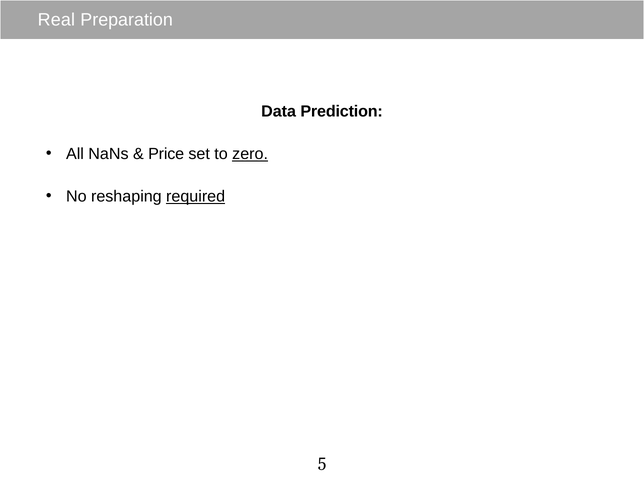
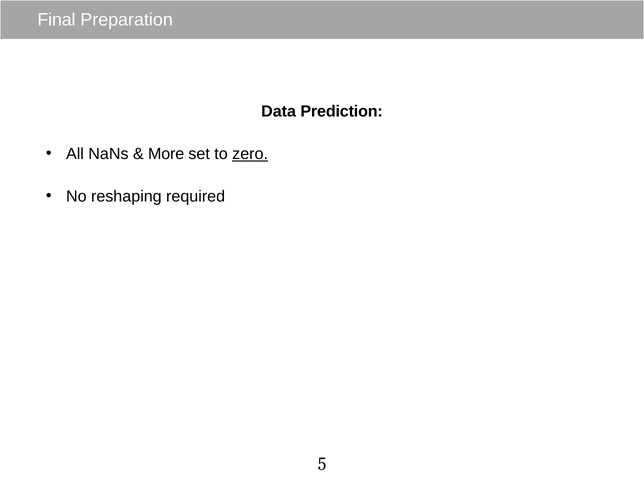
Real: Real -> Final (57, 20)
Price: Price -> More (166, 154)
required underline: present -> none (196, 196)
